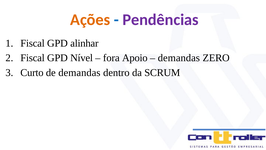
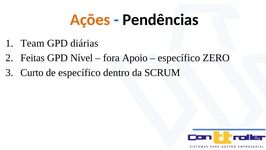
Pendências colour: purple -> black (161, 20)
Fiscal: Fiscal -> Team (32, 43)
alinhar: alinhar -> diárias (84, 43)
Fiscal: Fiscal -> Feitas (33, 58)
demandas: demandas -> específico (179, 58)
de demandas: demandas -> específico (79, 72)
